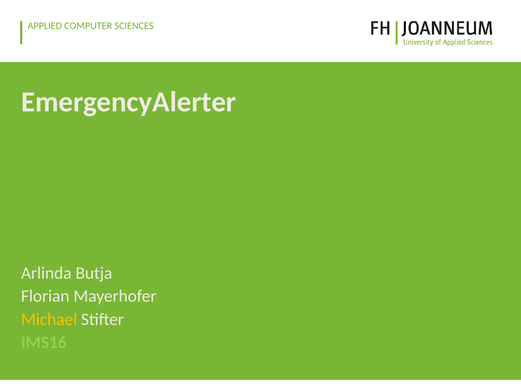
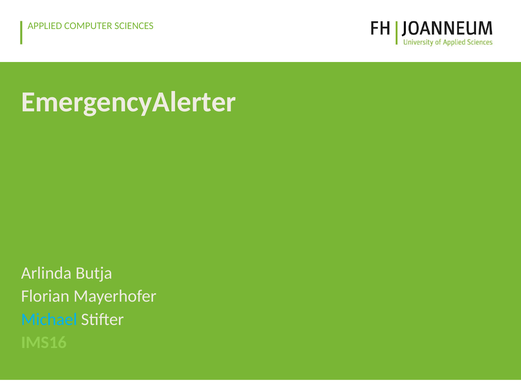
Michael colour: yellow -> light blue (49, 319)
